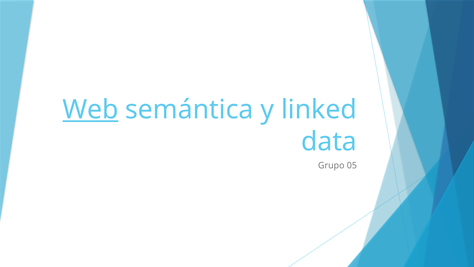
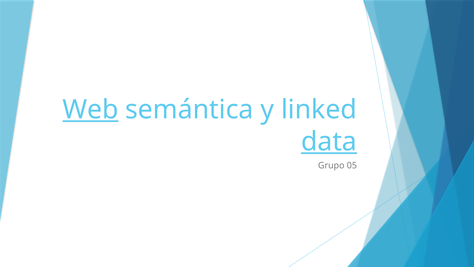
data underline: none -> present (329, 142)
